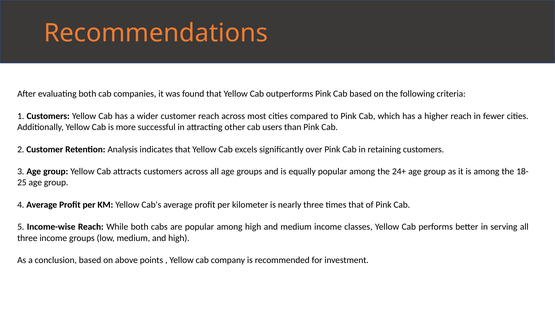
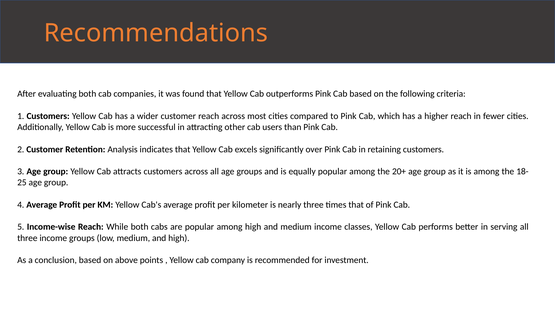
24+: 24+ -> 20+ (399, 172)
